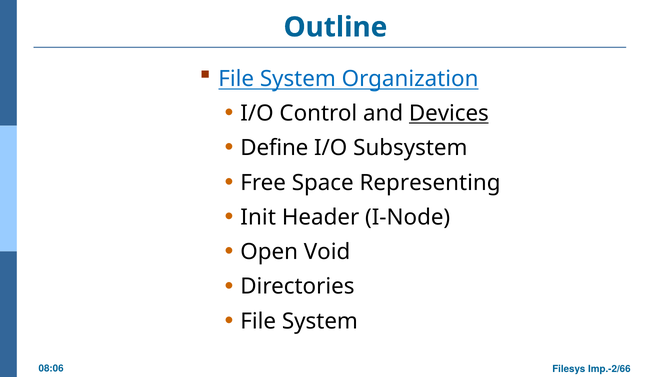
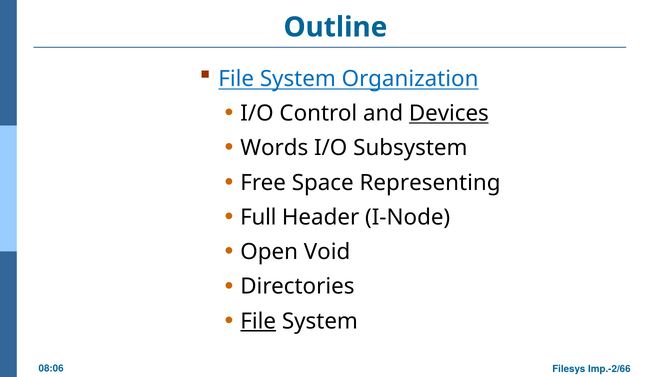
Define: Define -> Words (274, 148)
Init: Init -> Full (258, 218)
File underline: none -> present (258, 322)
